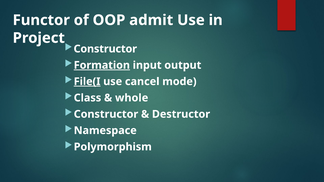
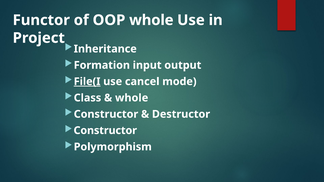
OOP admit: admit -> whole (151, 20)
Constructor: Constructor -> Inheritance (105, 49)
Formation underline: present -> none (102, 65)
Namespace: Namespace -> Constructor (105, 131)
